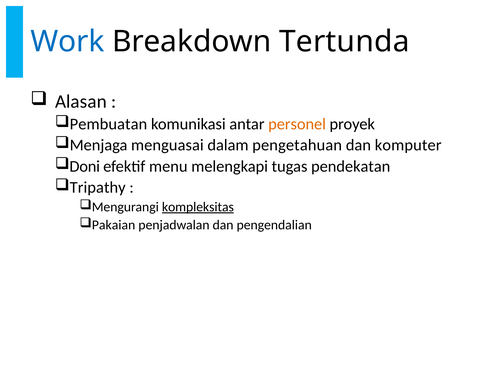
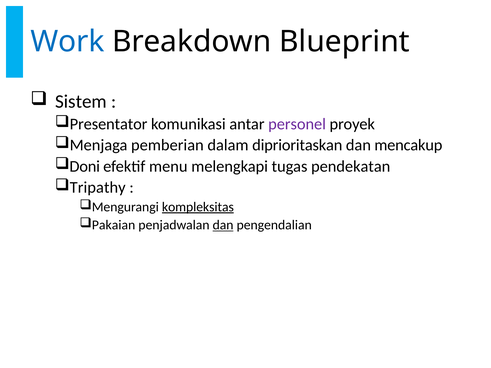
Tertunda: Tertunda -> Blueprint (344, 42)
Alasan: Alasan -> Sistem (81, 102)
Pembuatan: Pembuatan -> Presentator (109, 124)
personel colour: orange -> purple (297, 124)
menguasai: menguasai -> pemberian (167, 145)
pengetahuan: pengetahuan -> diprioritaskan (297, 145)
komputer: komputer -> mencakup (408, 145)
dan underline: none -> present (223, 225)
